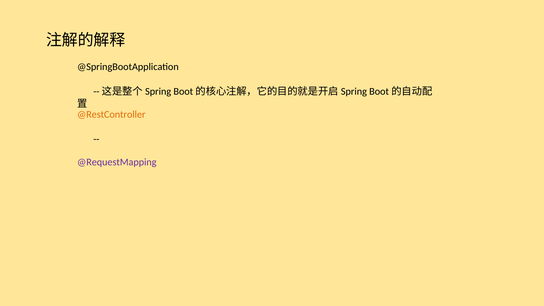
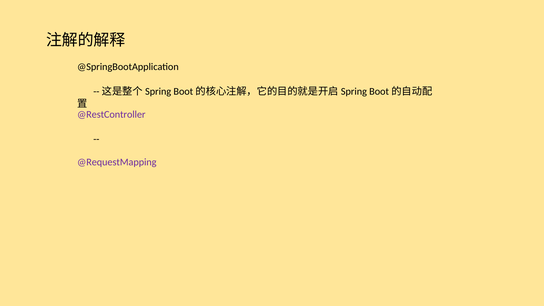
@RestController colour: orange -> purple (111, 115)
